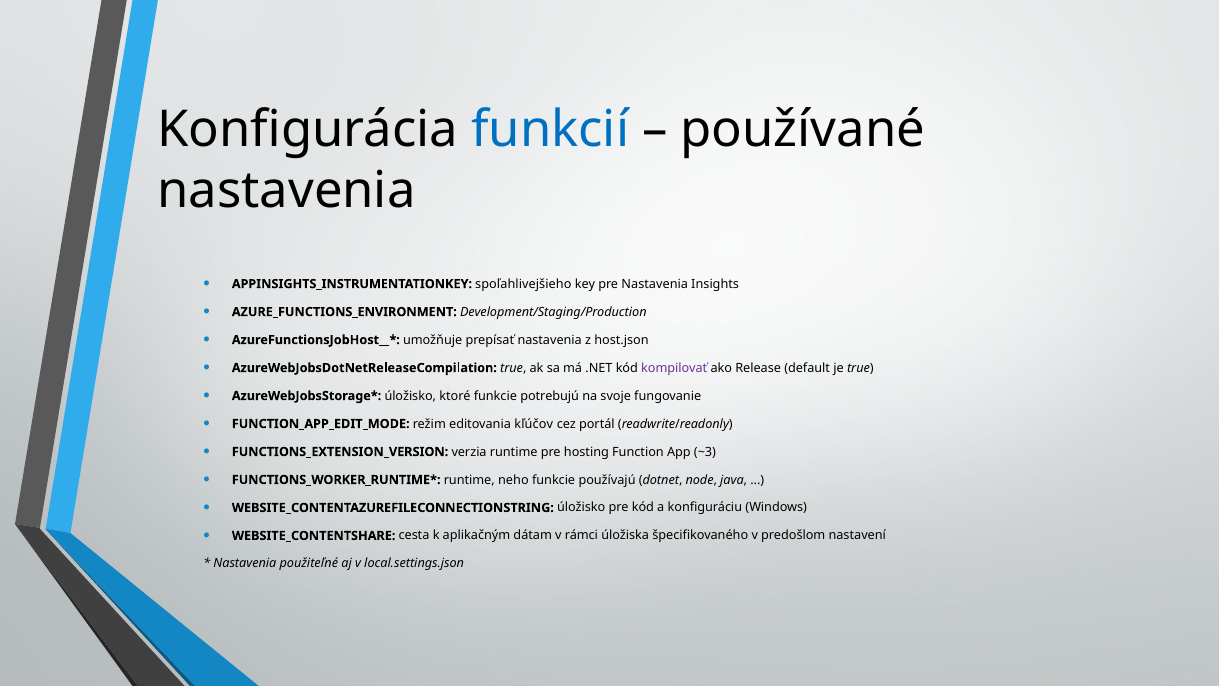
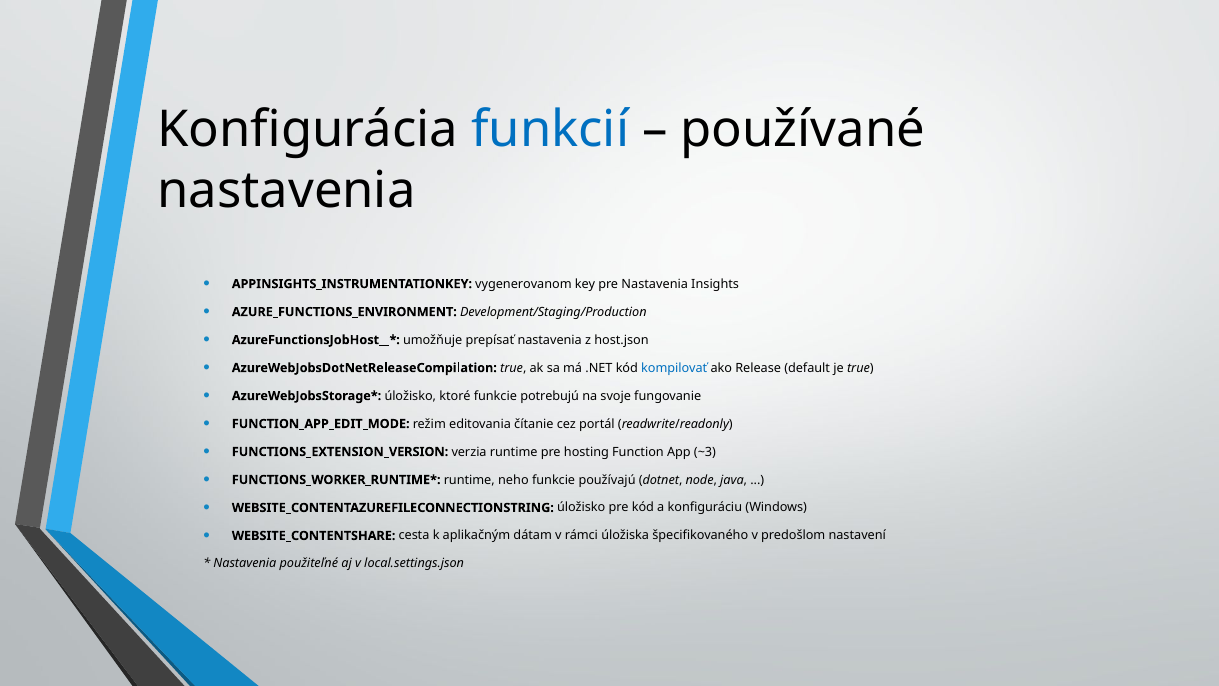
spoľahlivejšieho: spoľahlivejšieho -> vygenerovanom (523, 284)
kompilovať colour: purple -> blue (674, 368)
kľúčov: kľúčov -> čítanie (534, 424)
